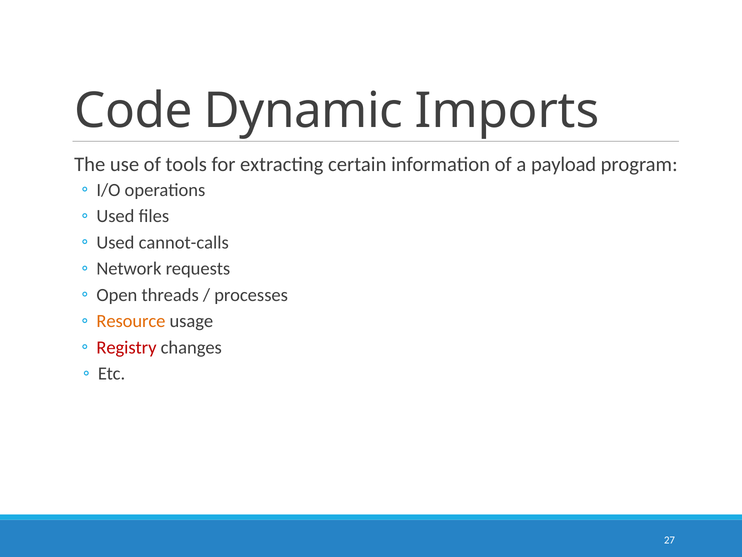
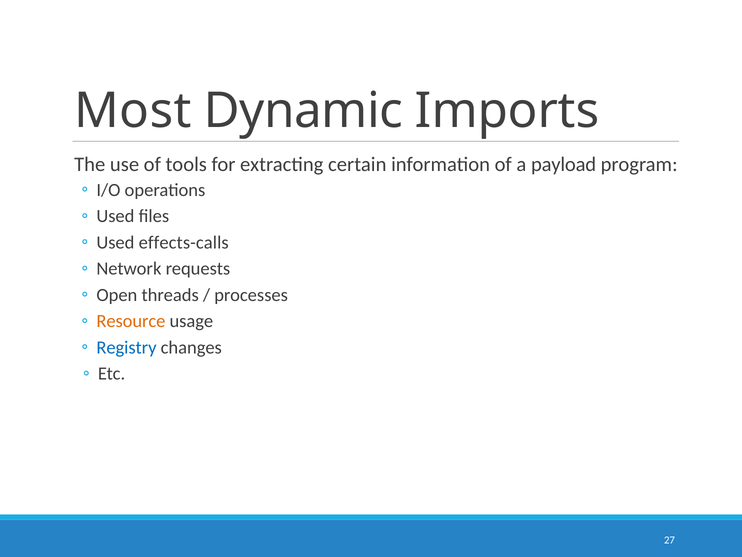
Code: Code -> Most (133, 111)
cannot-calls: cannot-calls -> effects-calls (184, 242)
Registry colour: red -> blue (126, 347)
